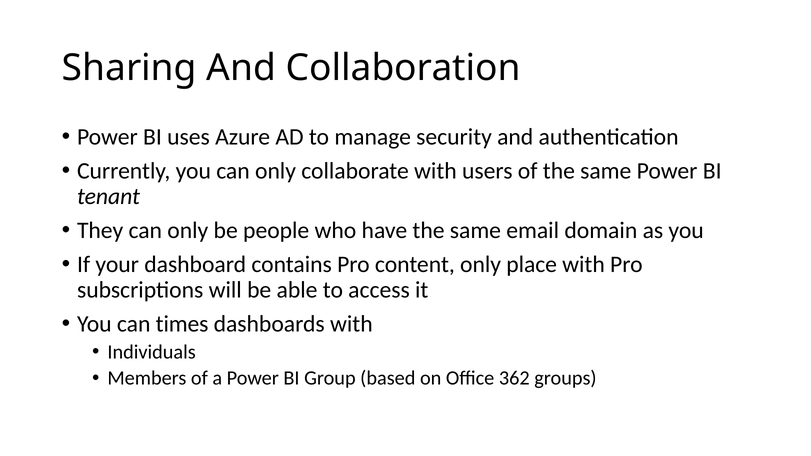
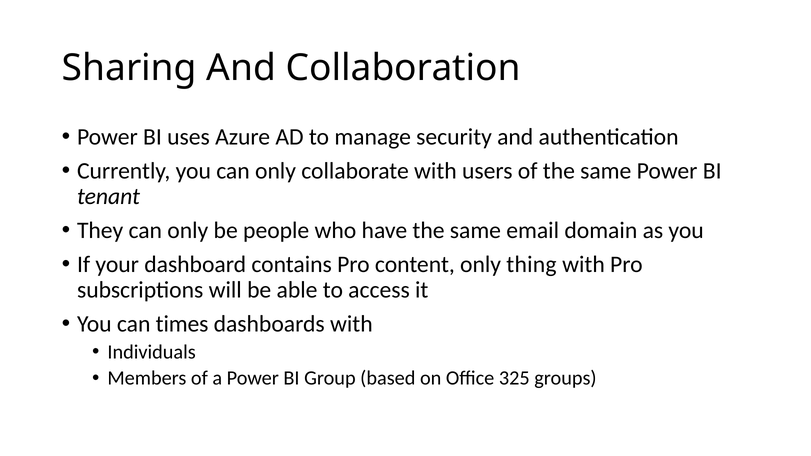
place: place -> thing (531, 265)
362: 362 -> 325 (514, 378)
